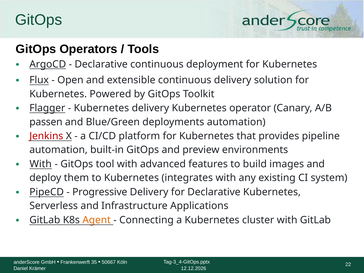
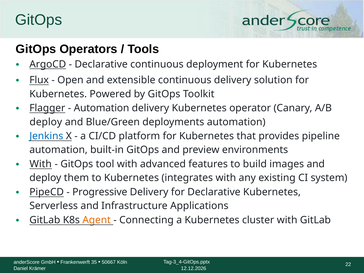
Kubernetes: Kubernetes -> Automation (102, 108)
passen: passen -> deploy (46, 122)
Jenkins colour: red -> blue (46, 136)
